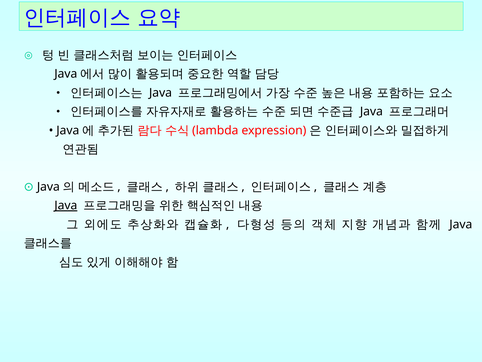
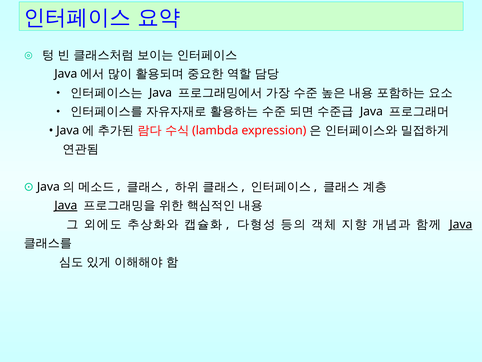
Java underline: none -> present (461, 224)
